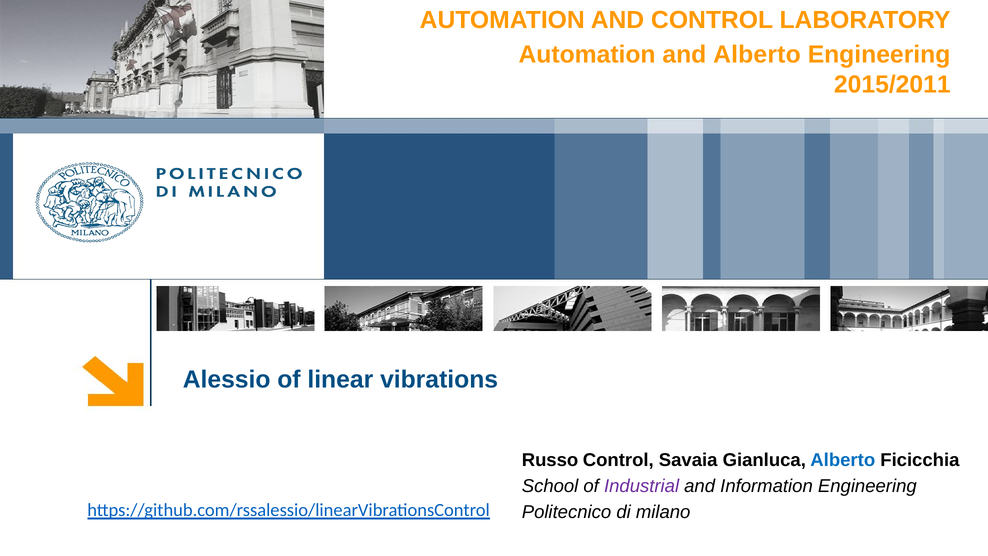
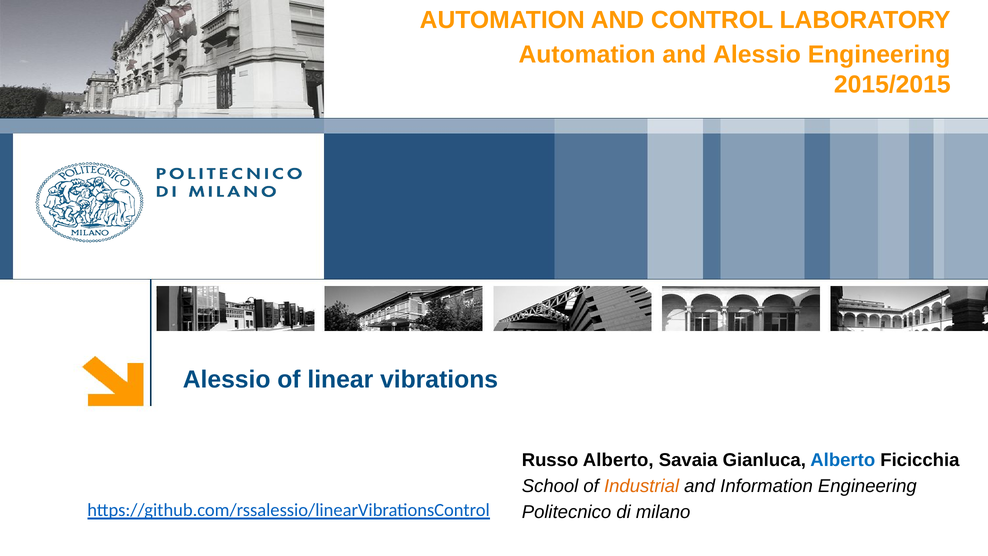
and Alberto: Alberto -> Alessio (757, 55)
2015/2011: 2015/2011 -> 2015/2015 (892, 84)
Russo Control: Control -> Alberto (618, 460)
Industrial colour: purple -> orange (642, 486)
